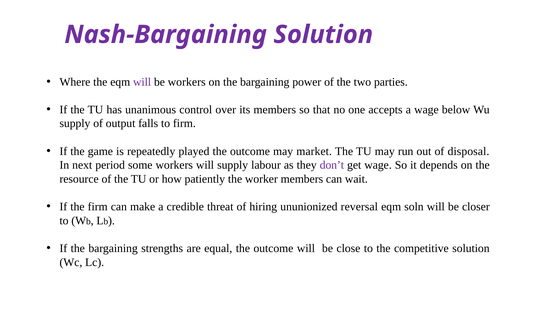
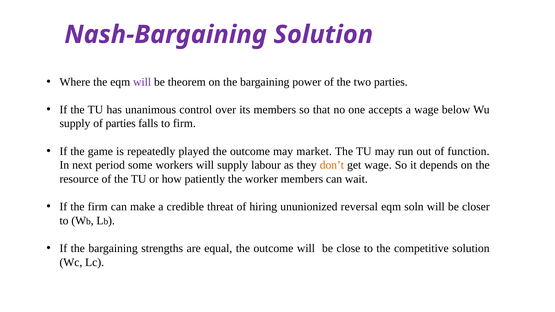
be workers: workers -> theorem (187, 82)
of output: output -> parties (121, 124)
disposal: disposal -> function (468, 151)
don’t colour: purple -> orange (332, 165)
